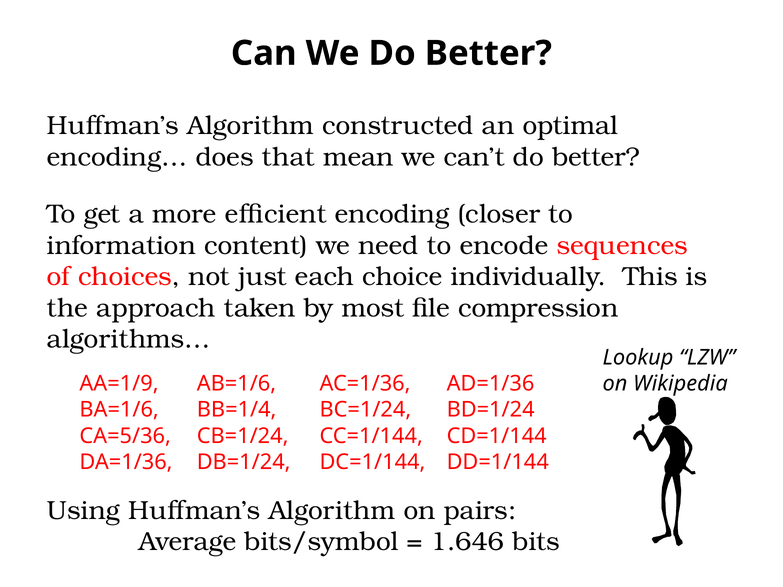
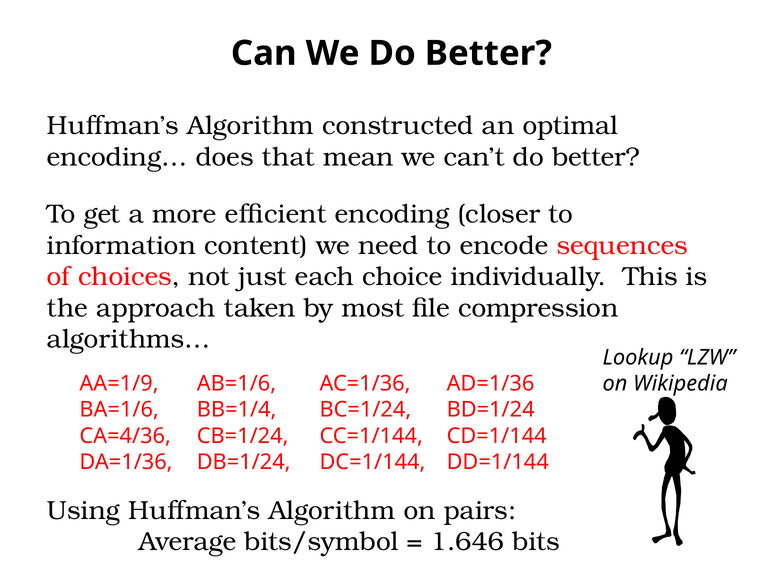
CA=5/36: CA=5/36 -> CA=4/36 (125, 436)
